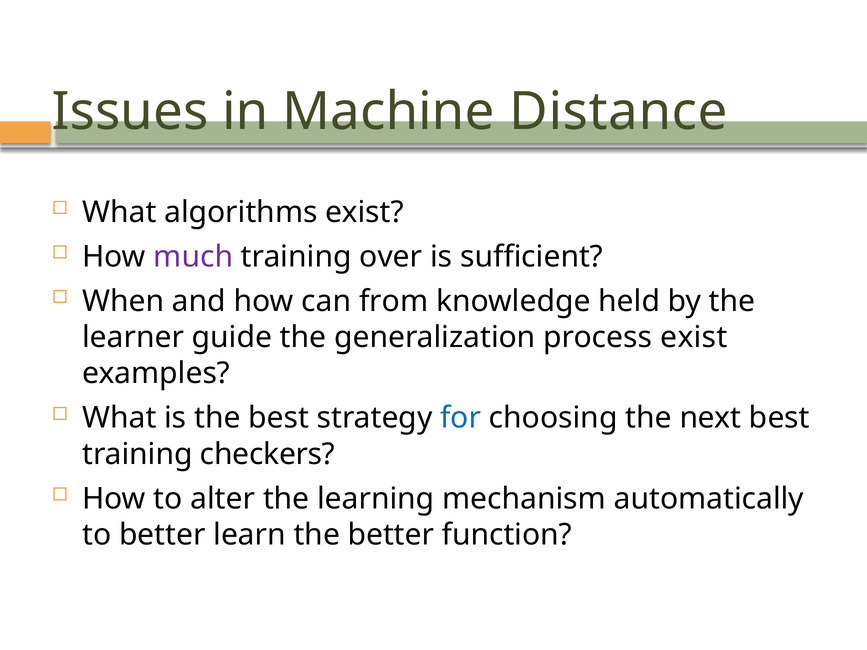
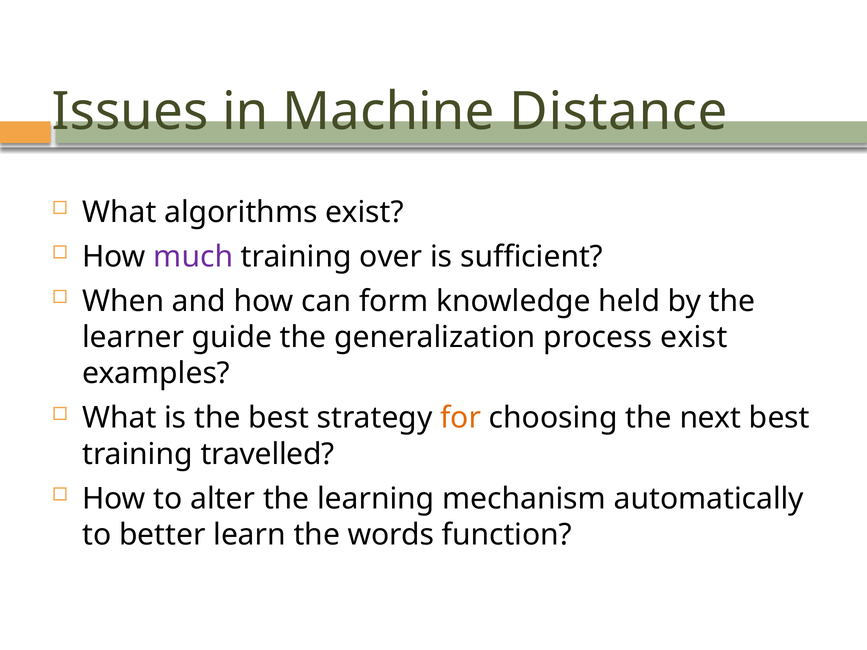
from: from -> form (394, 301)
for colour: blue -> orange (461, 418)
checkers: checkers -> travelled (268, 454)
the better: better -> words (391, 535)
